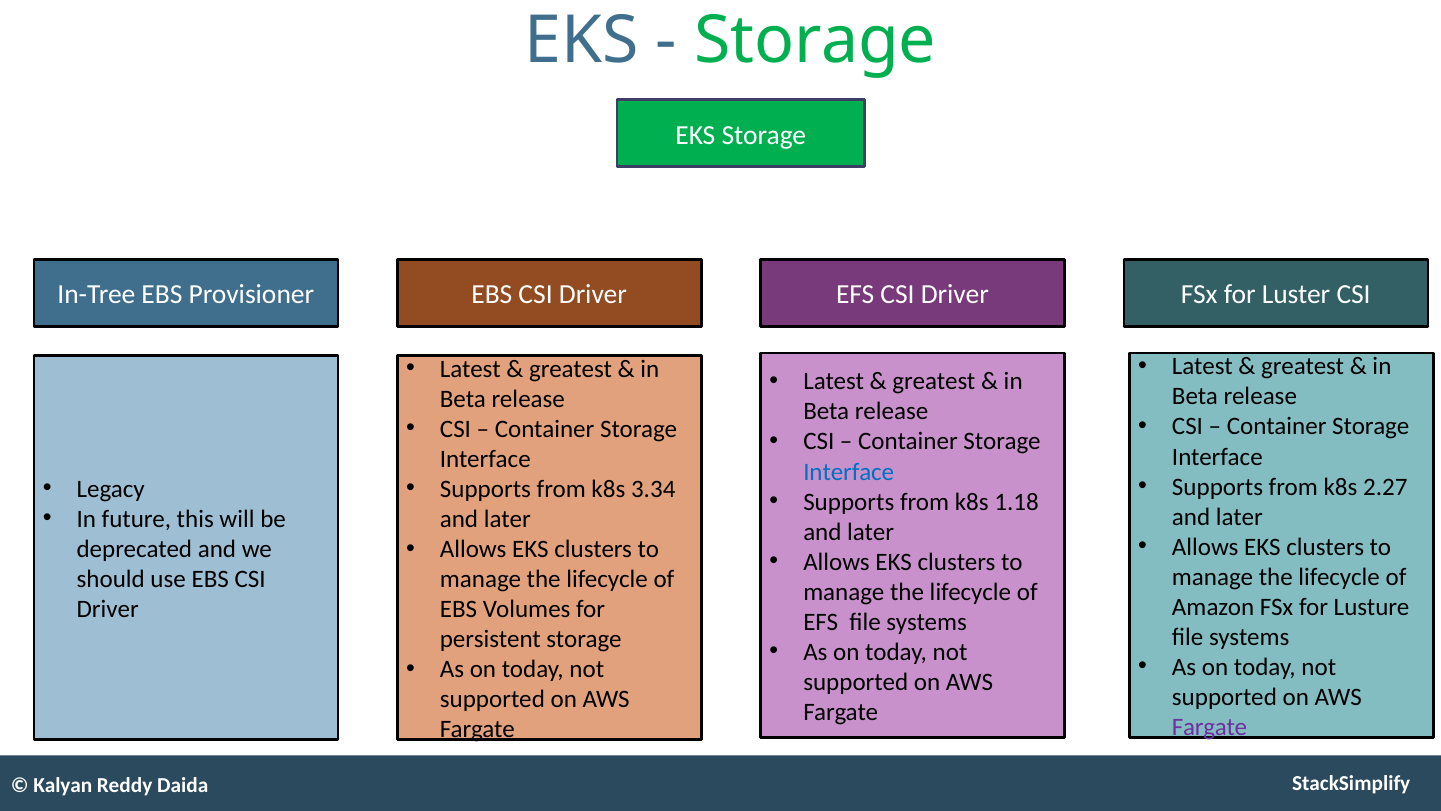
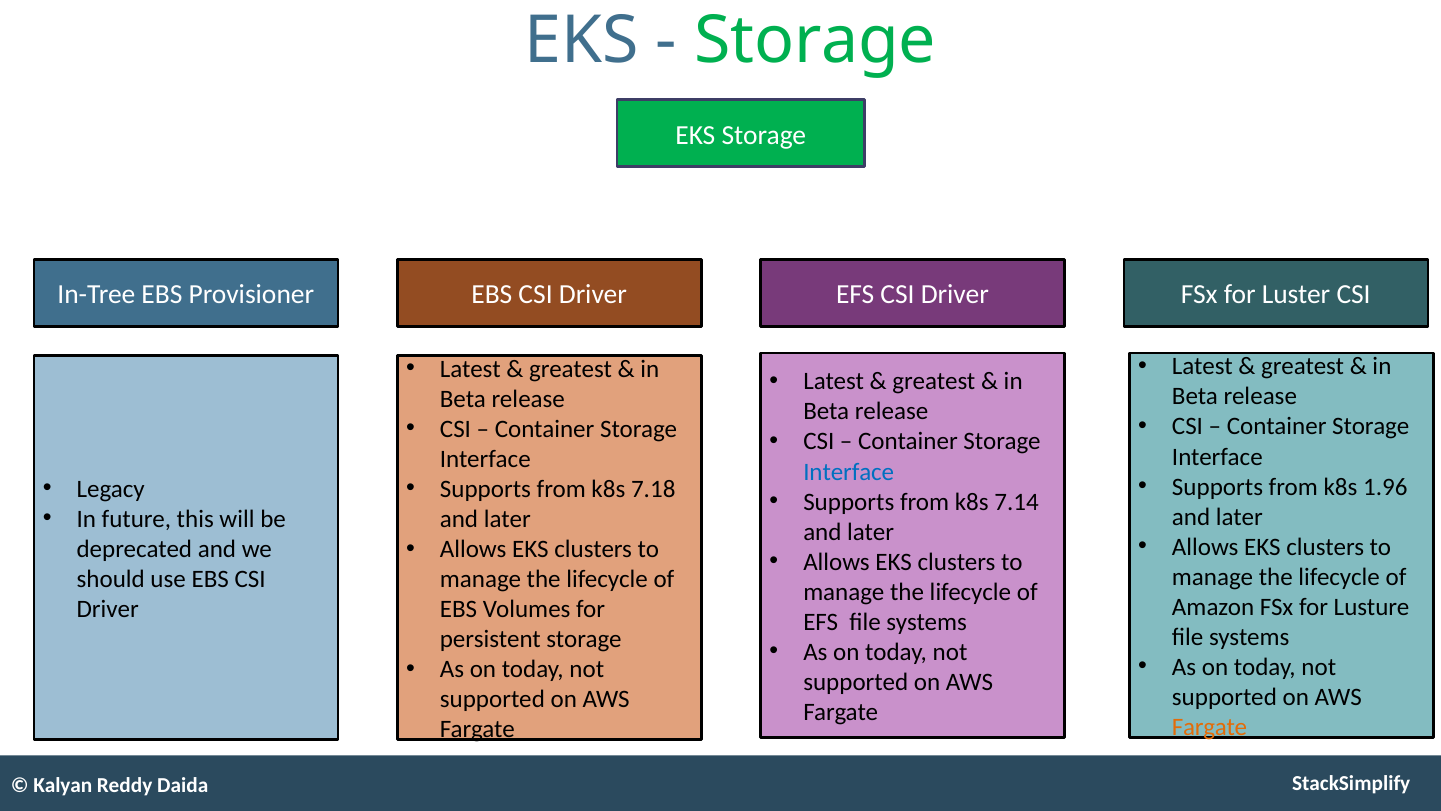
2.27: 2.27 -> 1.96 (1385, 487)
3.34: 3.34 -> 7.18 (653, 489)
1.18: 1.18 -> 7.14 (1017, 502)
Fargate colour: purple -> orange (1210, 727)
